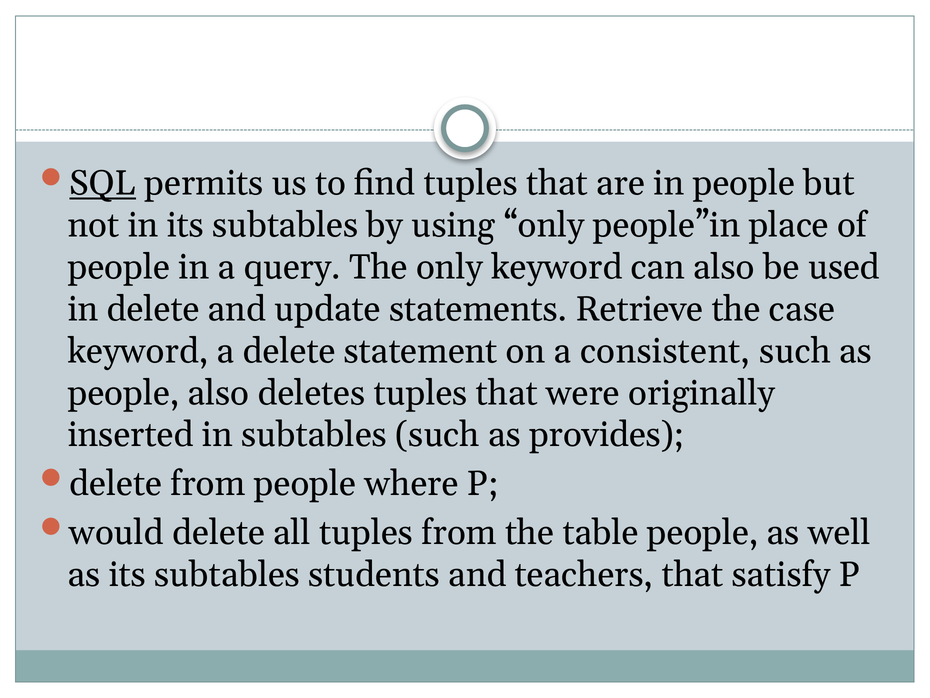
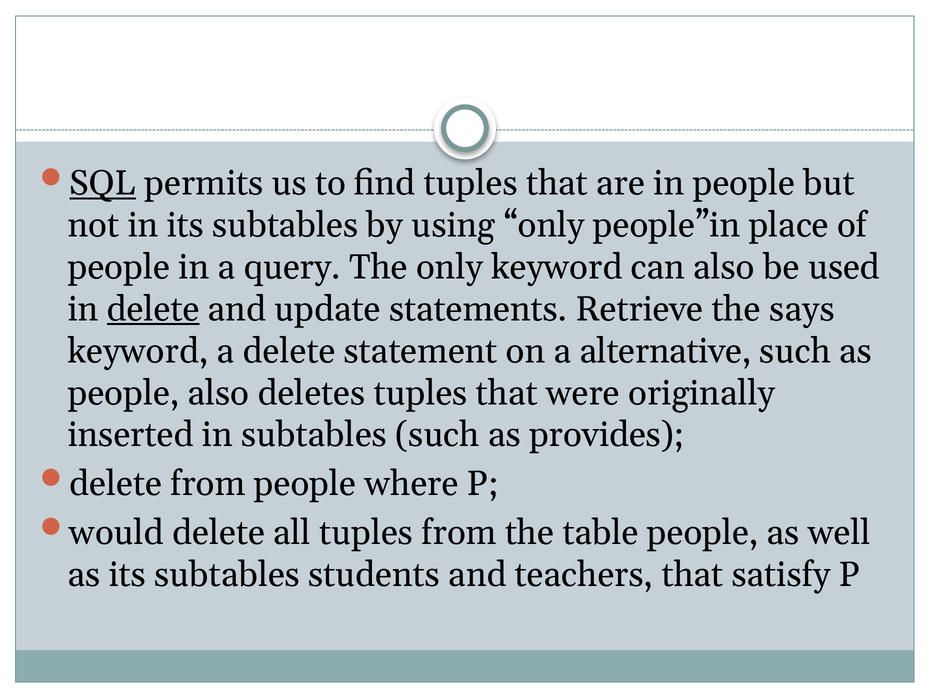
delete underline: none -> present (153, 309)
case: case -> says (802, 309)
consistent: consistent -> alternative (666, 351)
